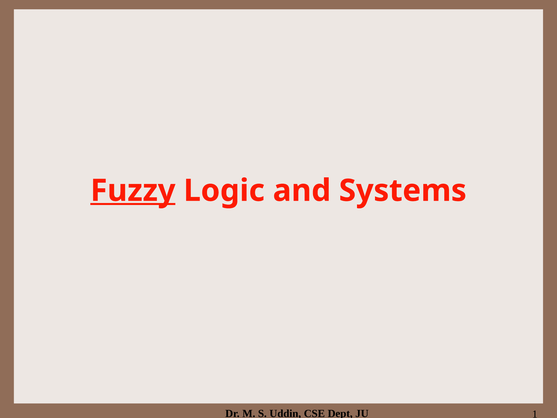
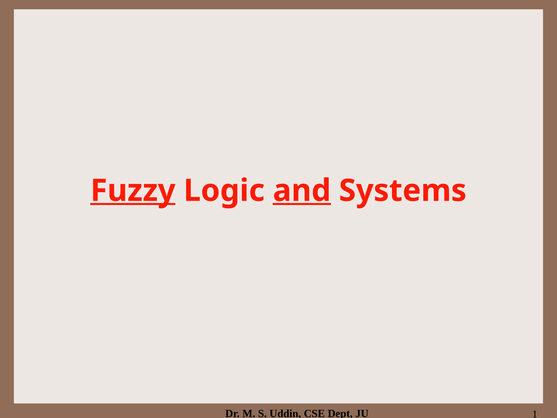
and underline: none -> present (302, 191)
